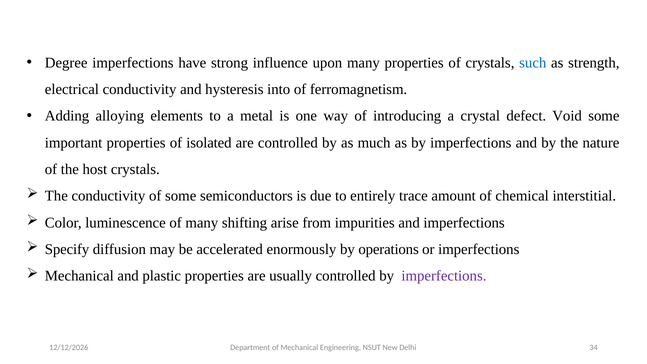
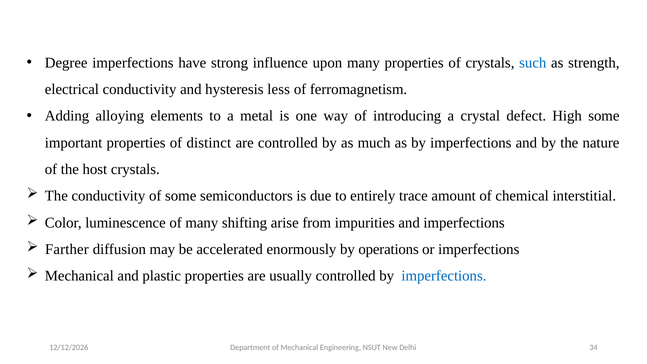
into: into -> less (279, 89)
Void: Void -> High (567, 116)
isolated: isolated -> distinct (209, 143)
Specify: Specify -> Farther (67, 249)
imperfections colour: purple -> blue (444, 276)
